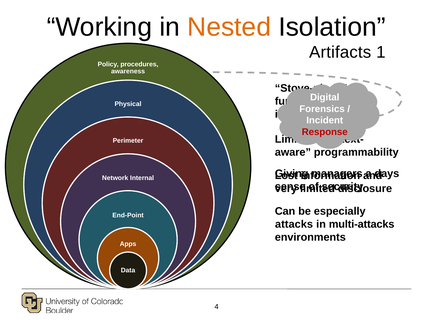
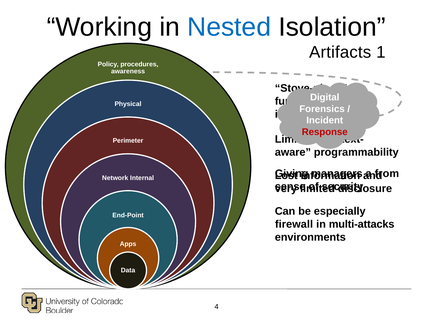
Nested colour: orange -> blue (229, 27)
days: days -> from (387, 174)
attacks: attacks -> firewall (294, 224)
